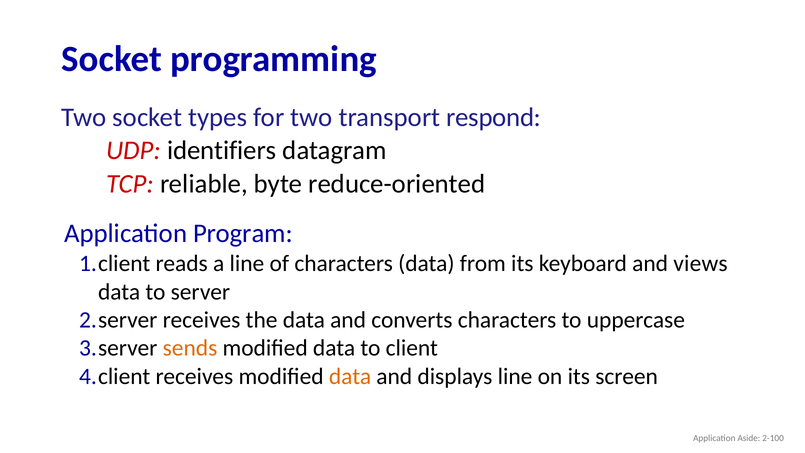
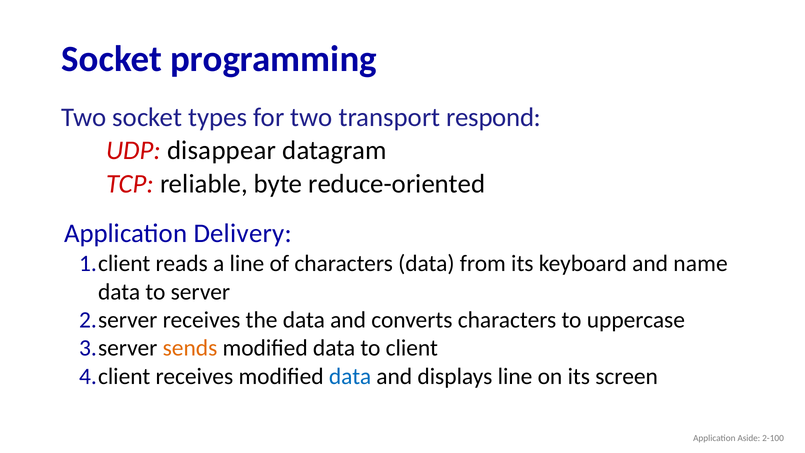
identifiers: identifiers -> disappear (222, 150)
Program: Program -> Delivery (243, 233)
views: views -> name (700, 263)
data colour: orange -> blue (350, 376)
